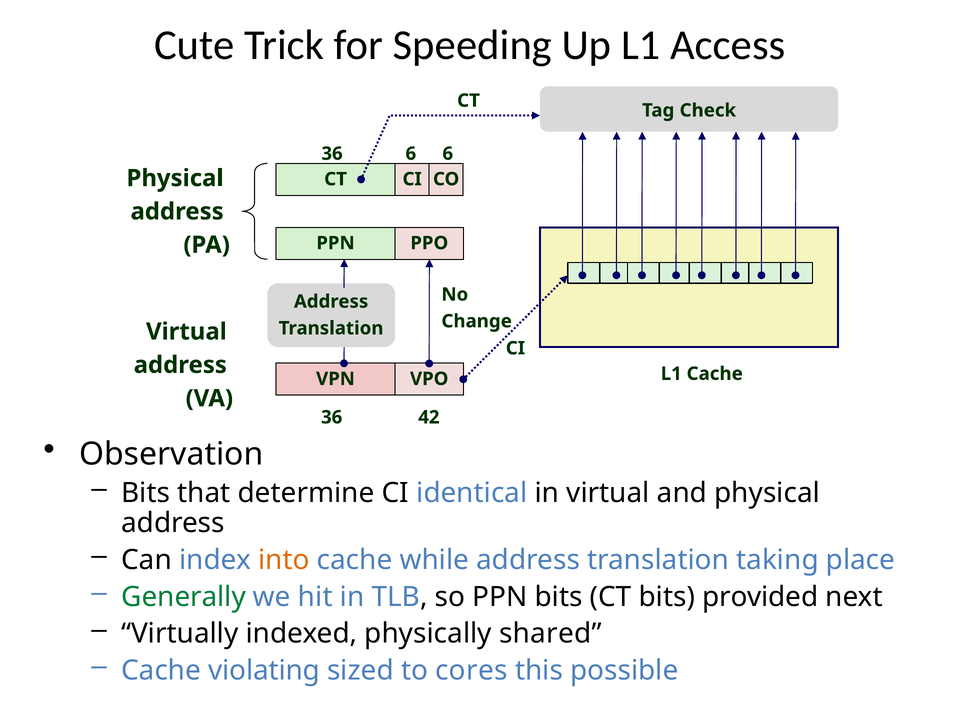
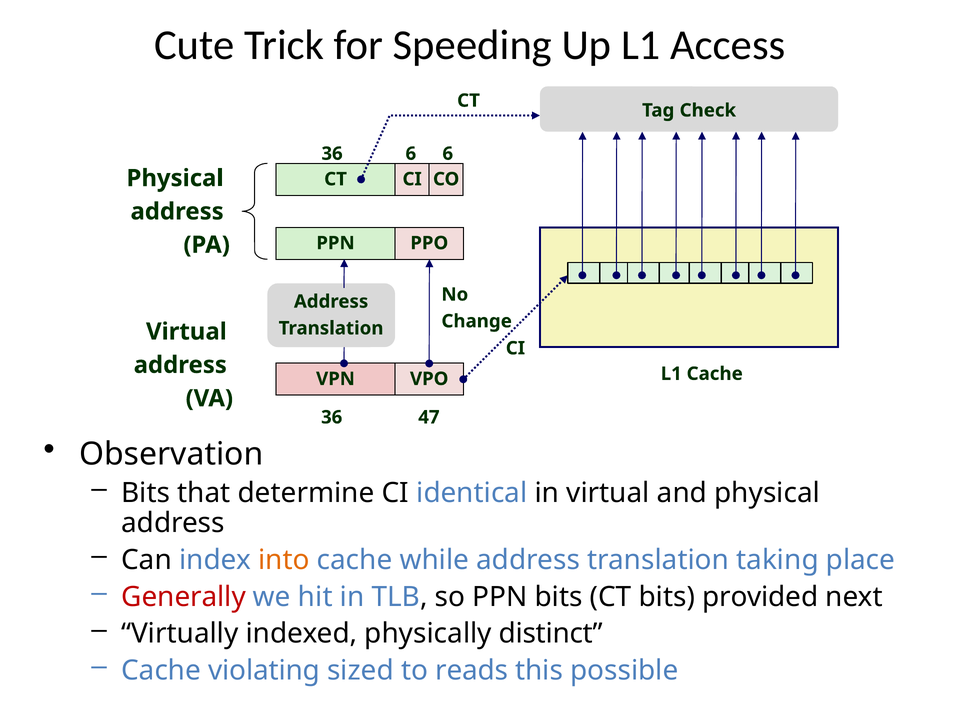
42: 42 -> 47 (429, 417)
Generally colour: green -> red (184, 597)
shared: shared -> distinct (551, 634)
cores: cores -> reads (472, 671)
